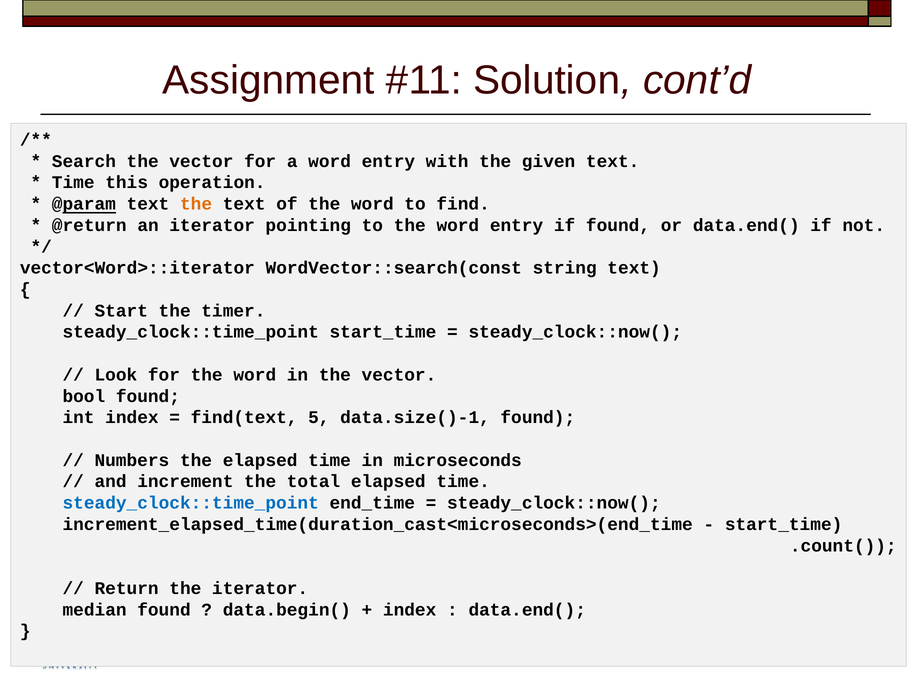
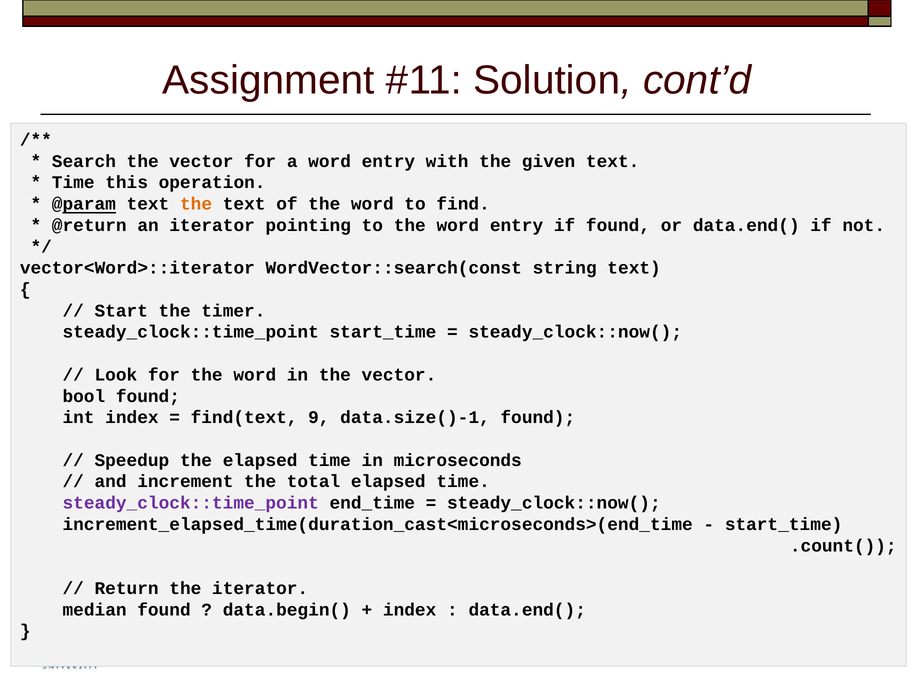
5: 5 -> 9 (319, 417)
Numbers: Numbers -> Speedup (132, 460)
steady_clock::time_point colour: blue -> purple (191, 503)
